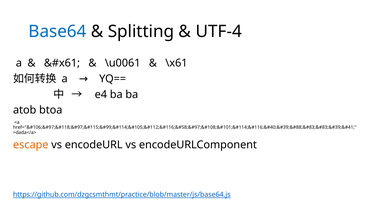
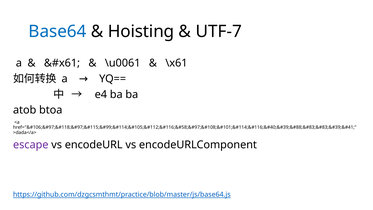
Splitting: Splitting -> Hoisting (141, 31)
UTF-4: UTF-4 -> UTF-7 (219, 31)
escape colour: orange -> purple (31, 145)
